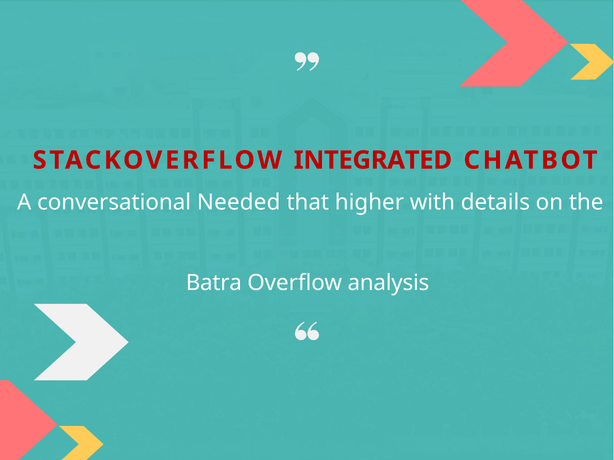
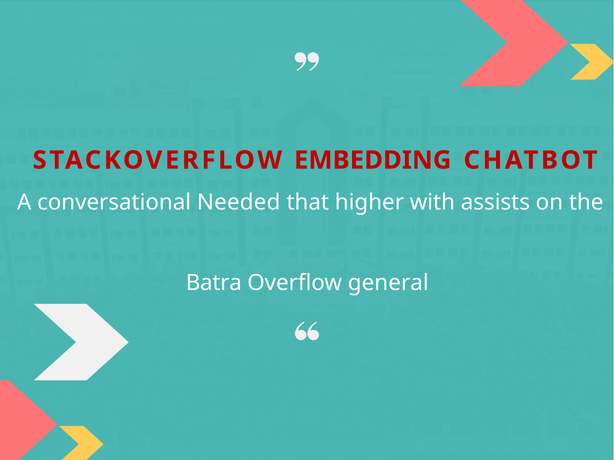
INTEGRATED: INTEGRATED -> EMBEDDING (373, 160)
details: details -> assists (495, 202)
analysis: analysis -> general (388, 283)
